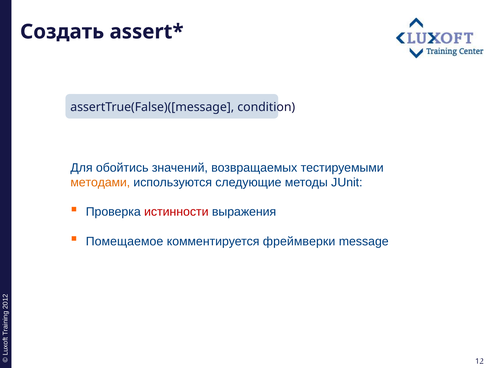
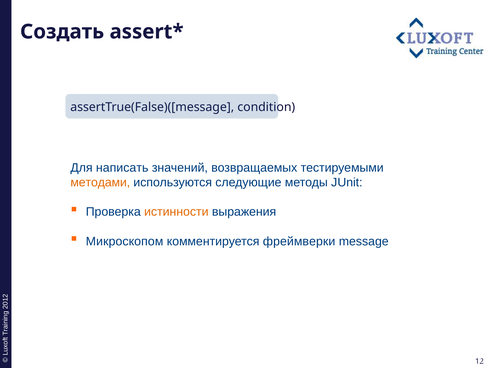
обойтись: обойтись -> написать (122, 168)
истинности colour: red -> orange (176, 212)
Помещаемое: Помещаемое -> Микроскопом (125, 241)
